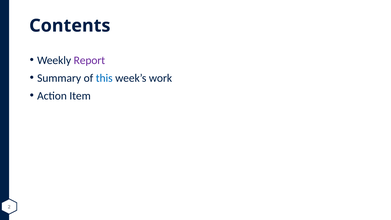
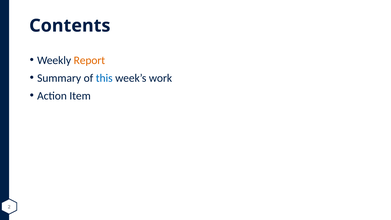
Report colour: purple -> orange (89, 60)
